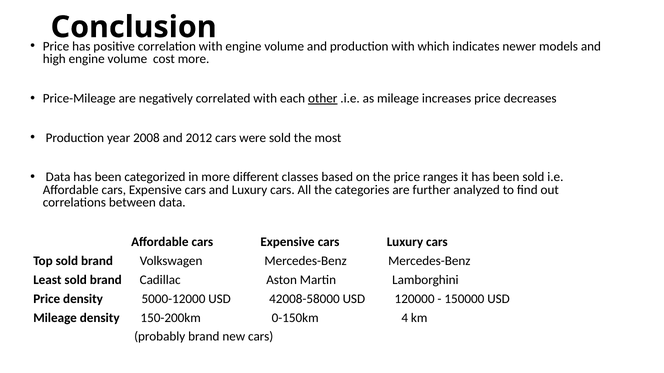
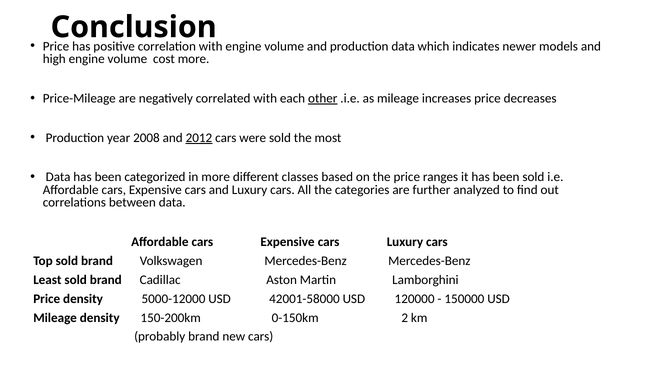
production with: with -> data (403, 46)
2012 underline: none -> present (199, 138)
42008-58000: 42008-58000 -> 42001-58000 (304, 299)
4: 4 -> 2 (405, 318)
